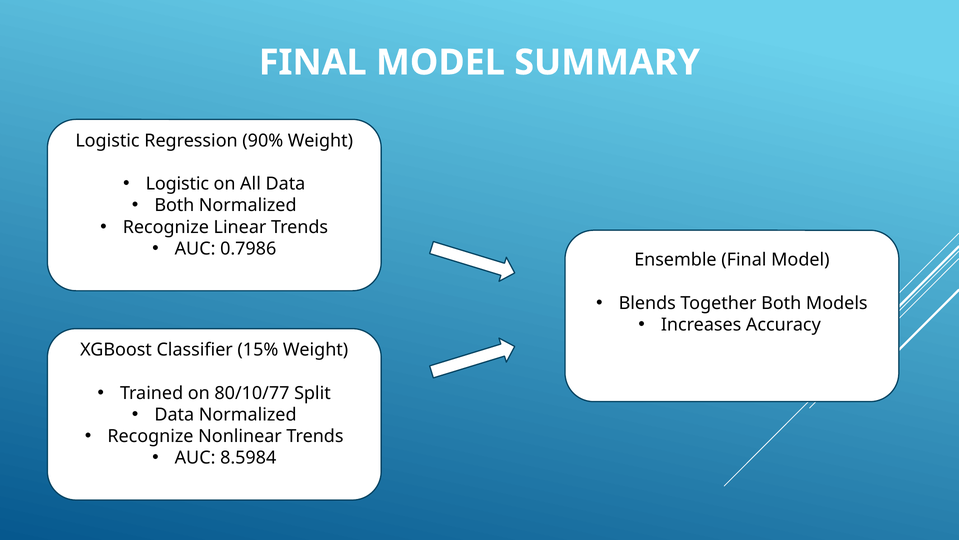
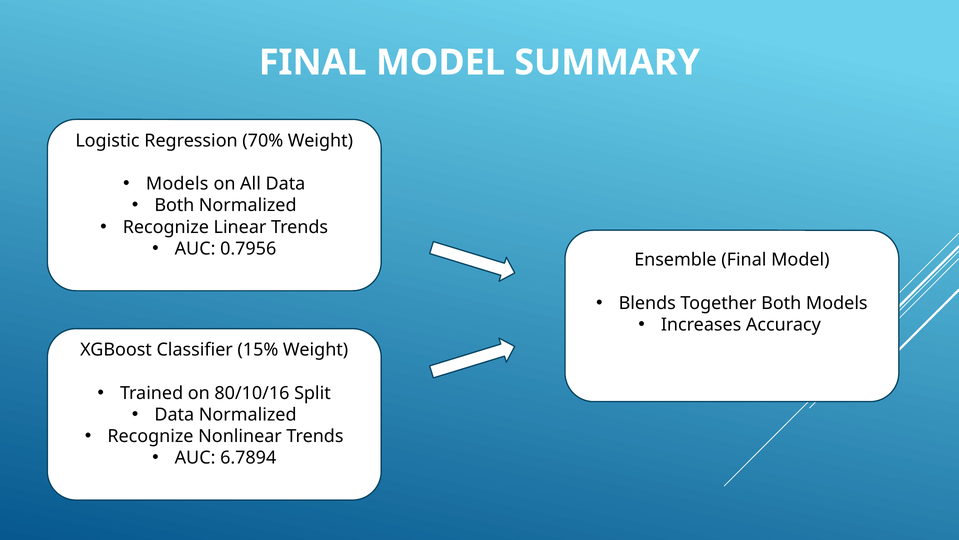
90%: 90% -> 70% (263, 141)
Logistic: Logistic -> Models (177, 184)
0.7986: 0.7986 -> 0.7956 (248, 248)
80/10/77: 80/10/77 -> 80/10/16 (252, 393)
8.5984: 8.5984 -> 6.7894 (248, 457)
